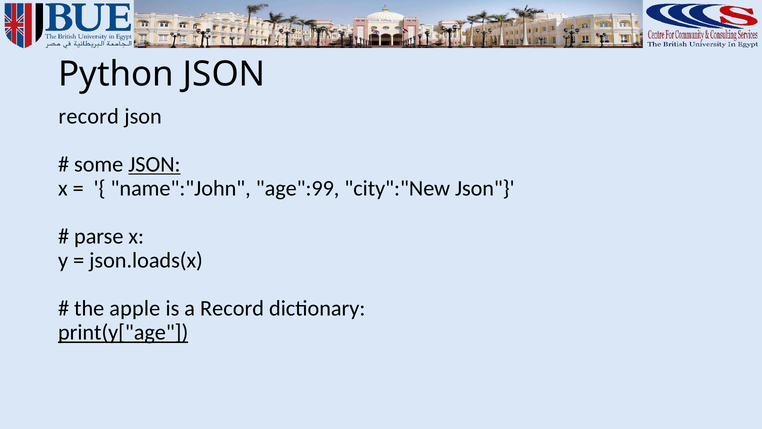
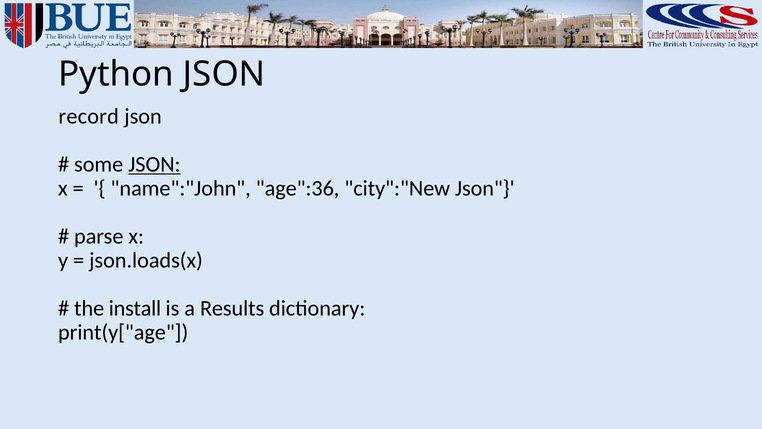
age":99: age":99 -> age":36 (298, 188)
apple: apple -> install (135, 308)
a Record: Record -> Results (232, 308)
print(y["age underline: present -> none (123, 332)
